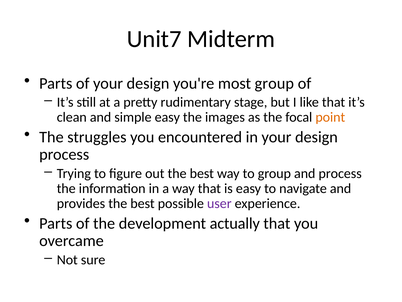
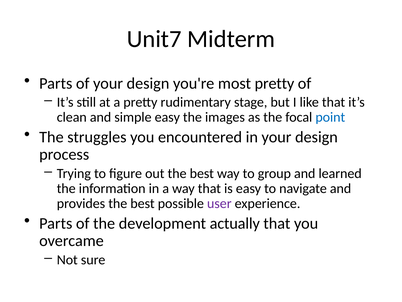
most group: group -> pretty (274, 83)
point colour: orange -> blue (330, 117)
and process: process -> learned (340, 173)
